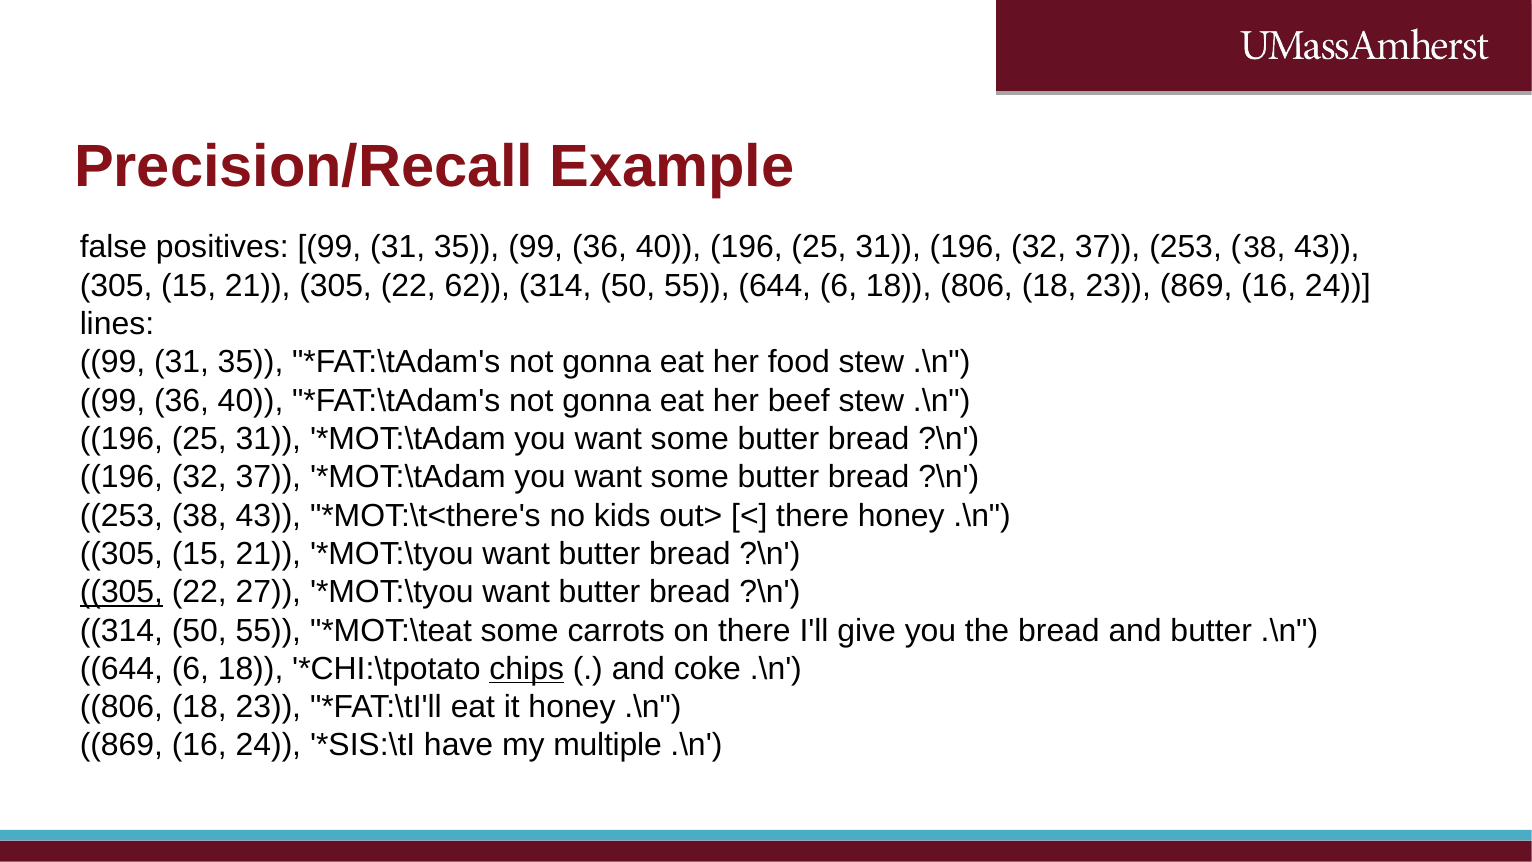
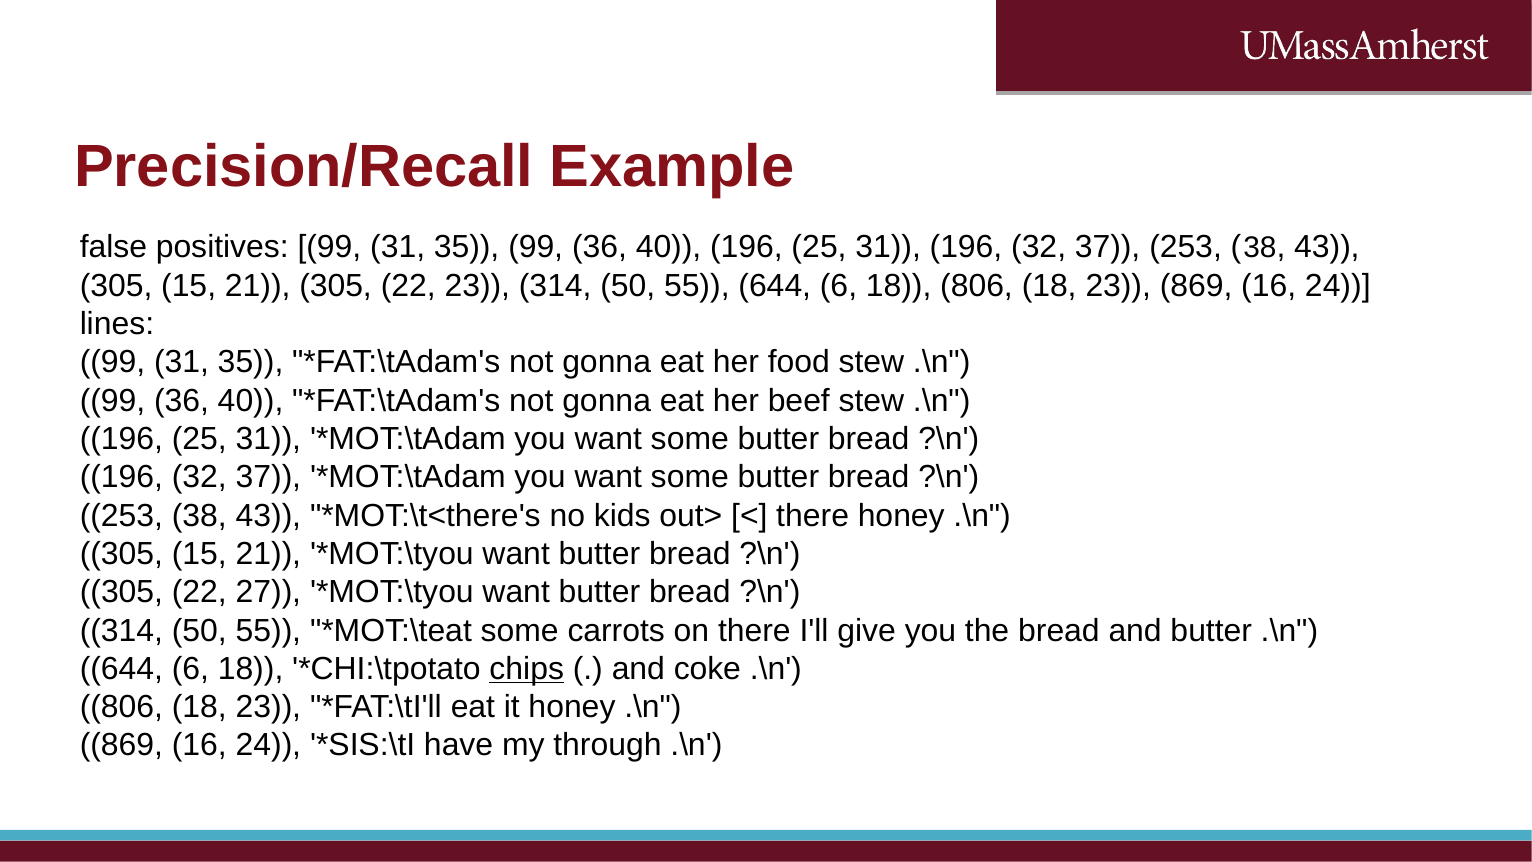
22 62: 62 -> 23 (477, 286)
305 underline: present -> none (121, 592)
multiple: multiple -> through (607, 745)
